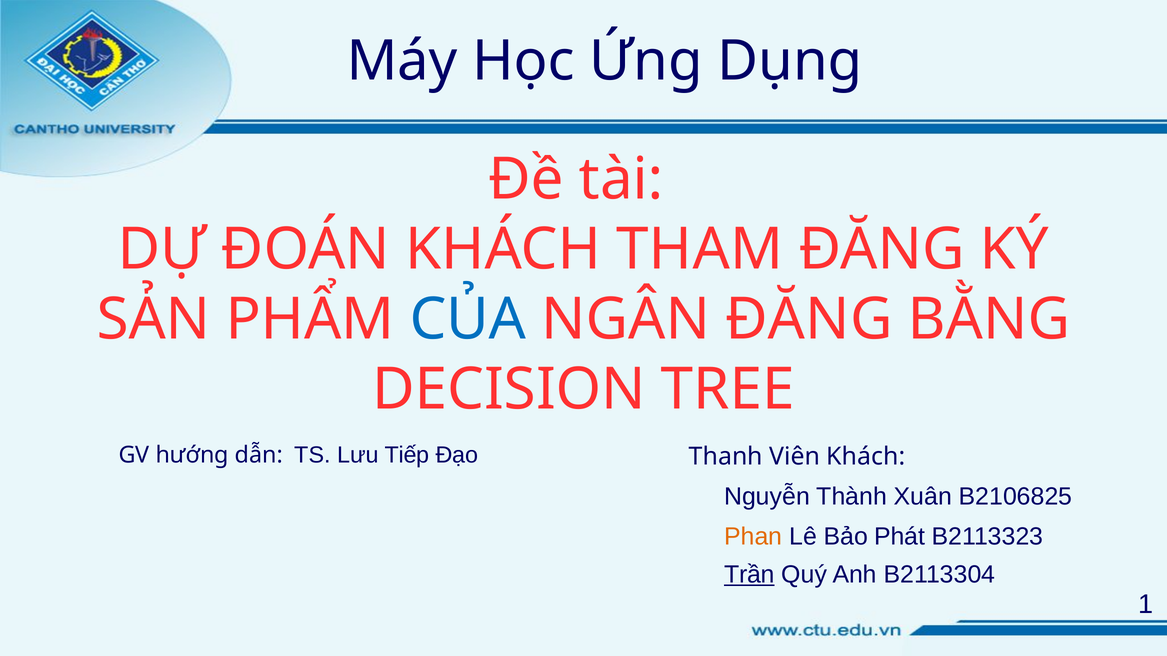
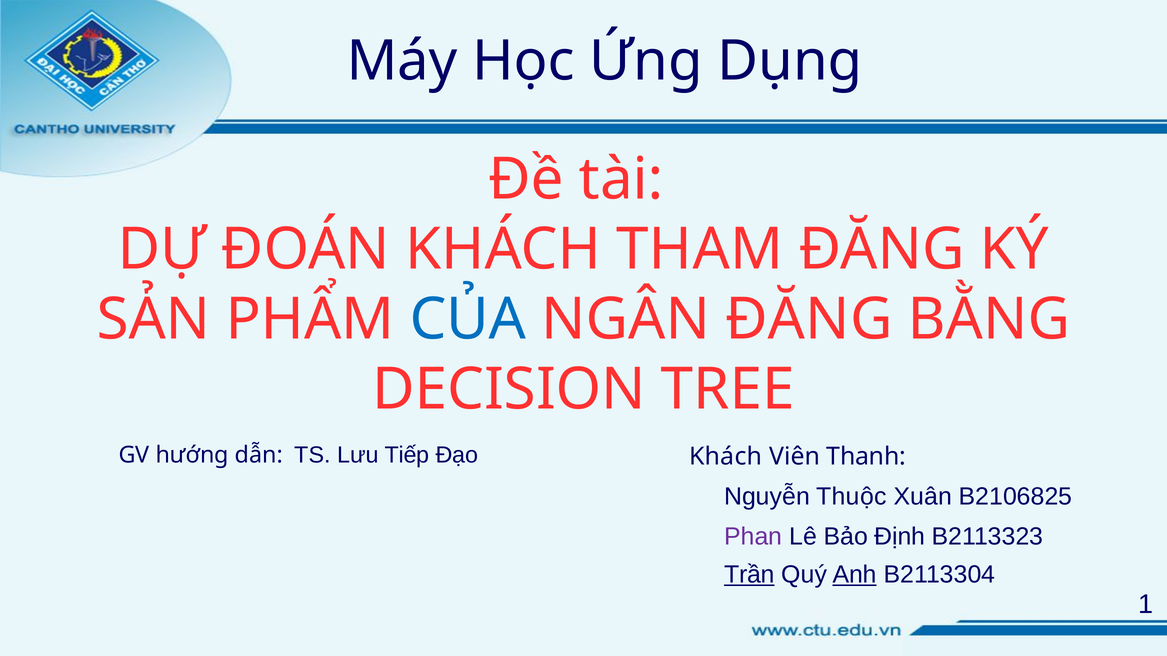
Thanh: Thanh -> Khách (726, 457)
Viên Khách: Khách -> Thanh (866, 457)
Thành: Thành -> Thuộc (852, 497)
Phan colour: orange -> purple (753, 537)
Phát: Phát -> Định (900, 537)
Anh underline: none -> present (855, 575)
